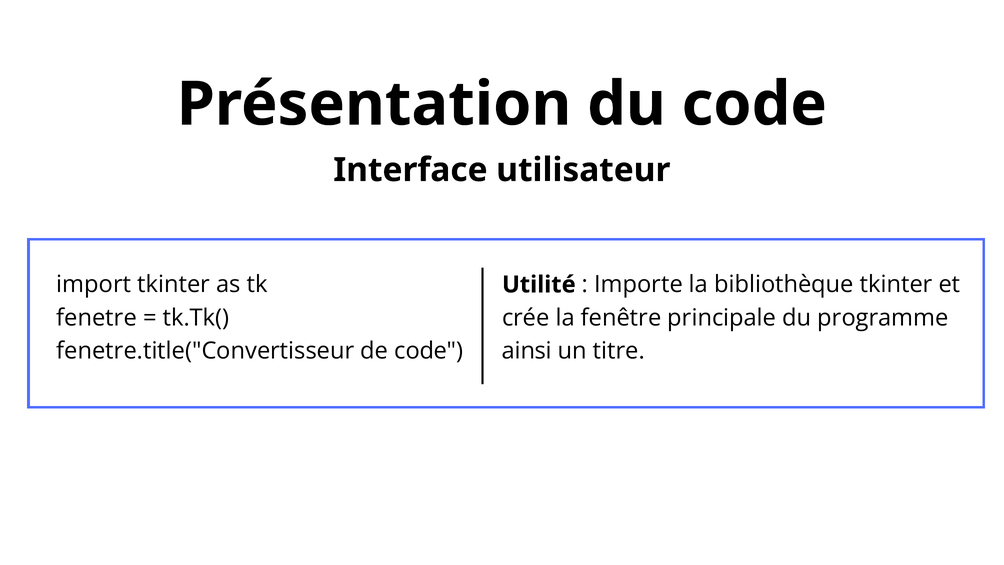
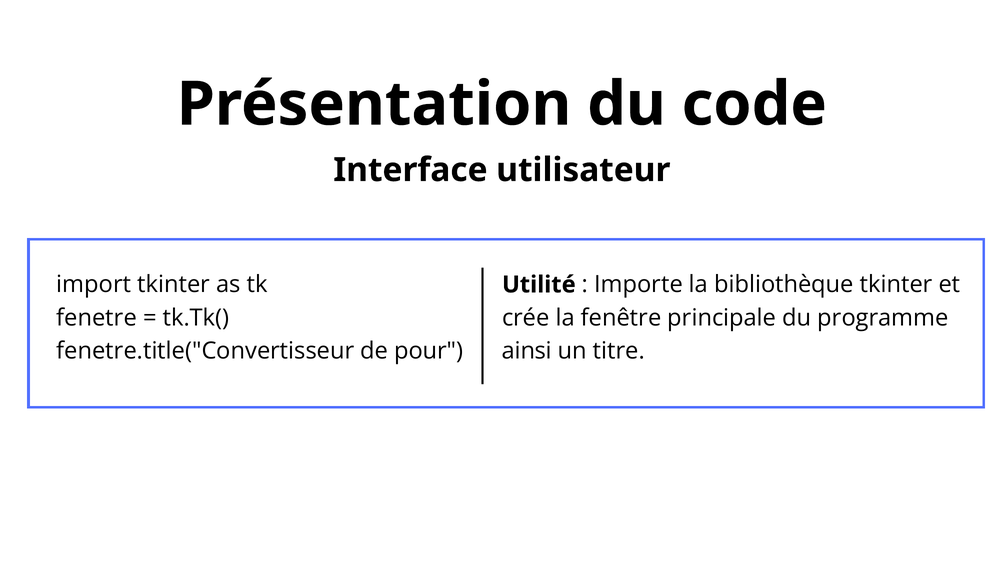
de code: code -> pour (429, 351)
